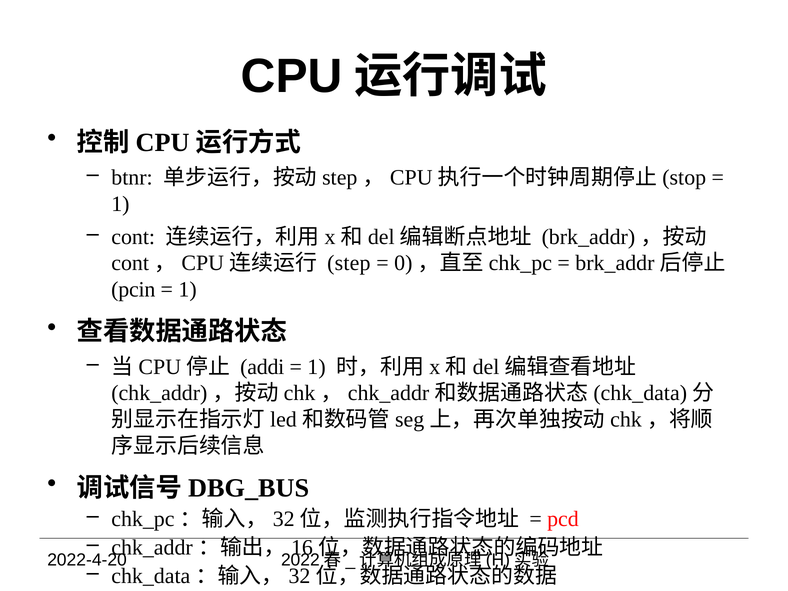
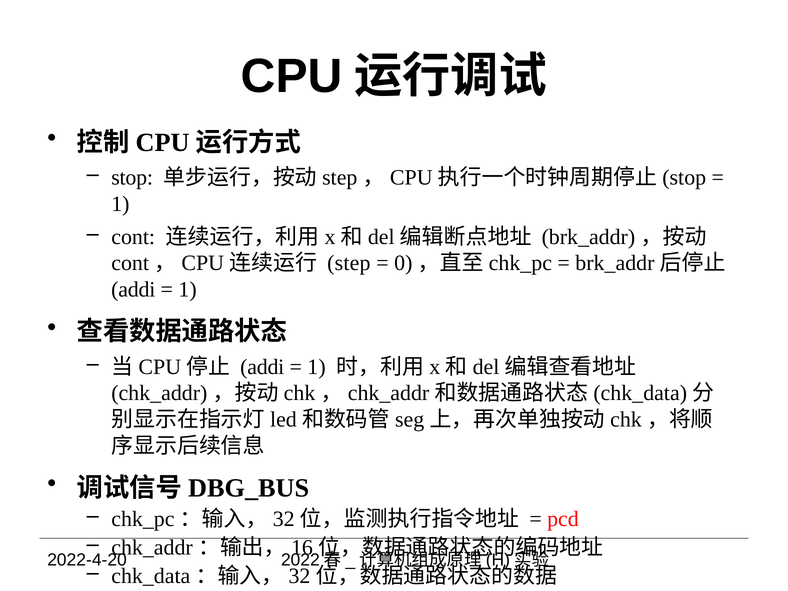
btnr: btnr -> stop (132, 178)
pcin: pcin -> addi (133, 289)
